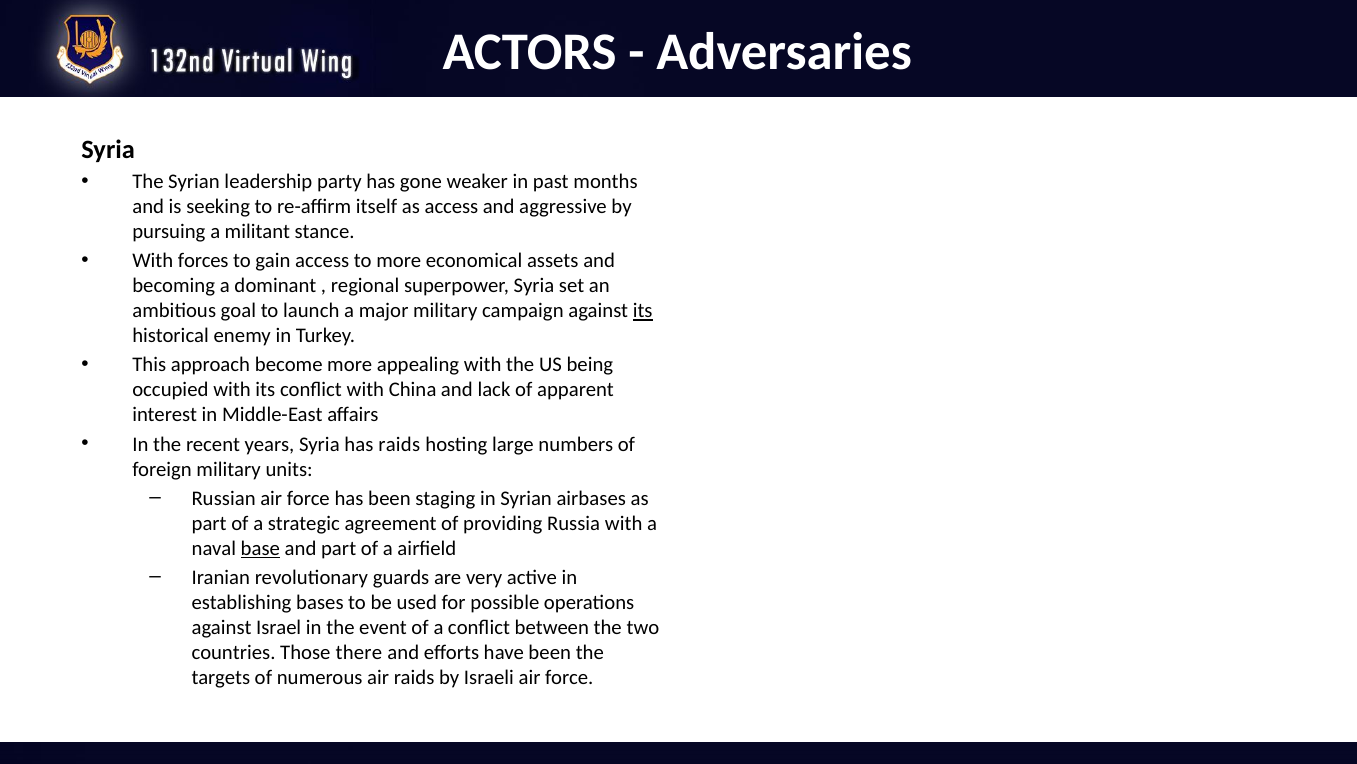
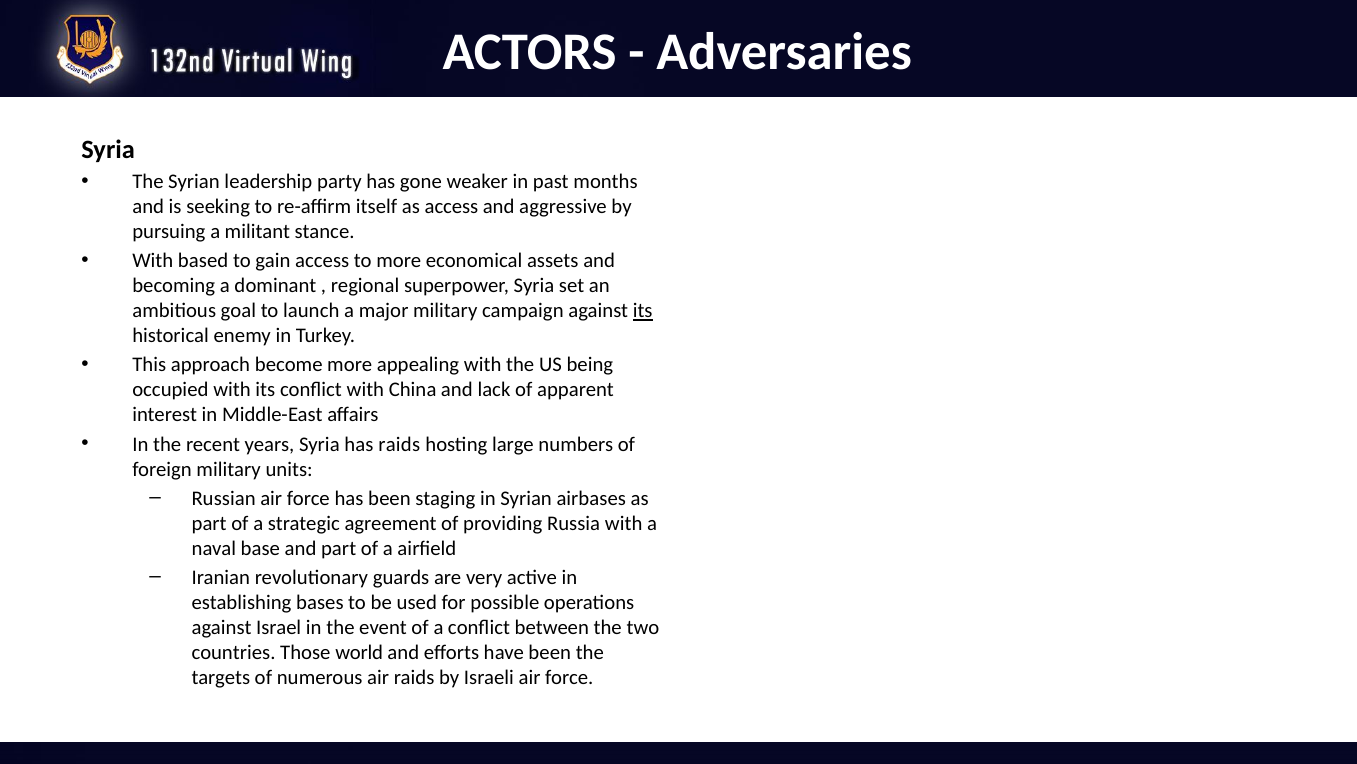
forces: forces -> based (203, 261)
base underline: present -> none (260, 548)
there: there -> world (359, 652)
